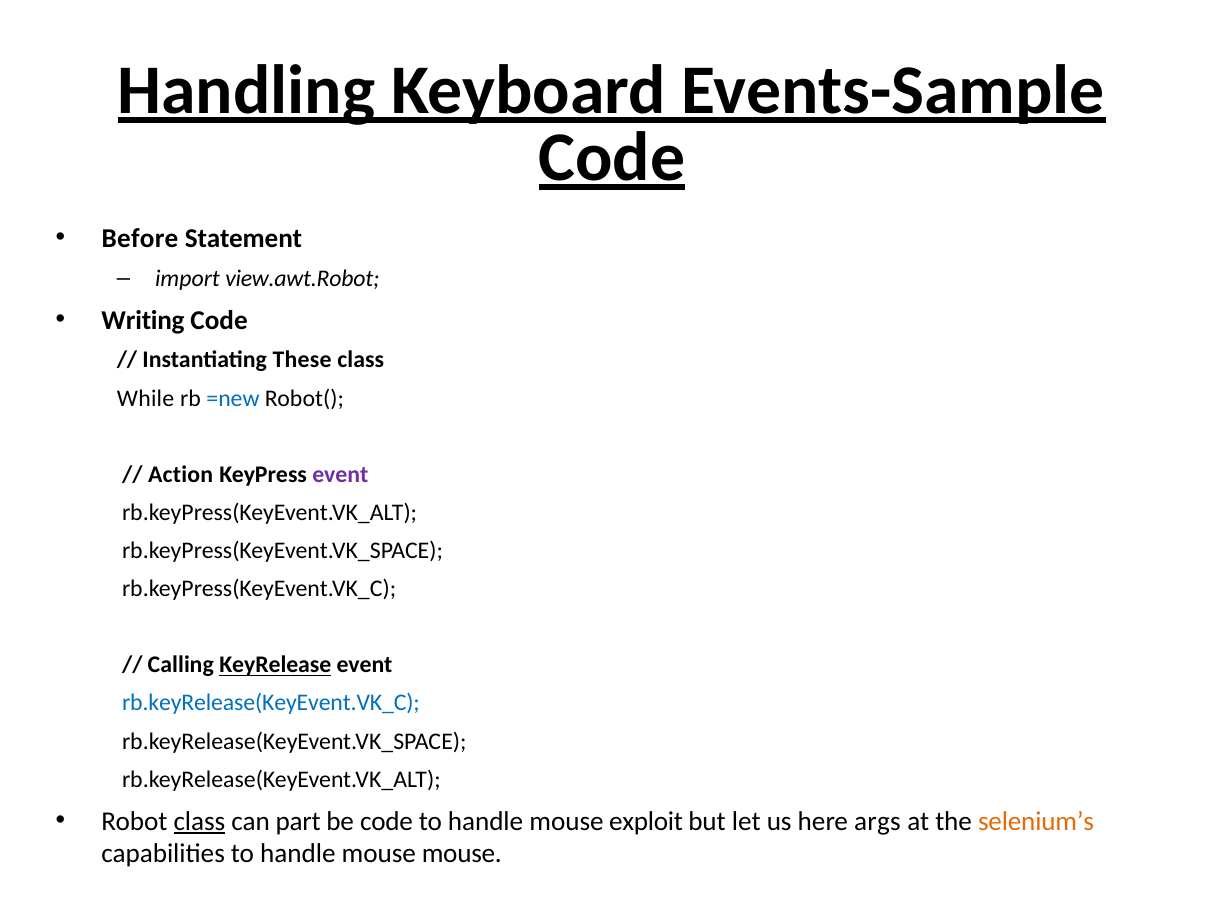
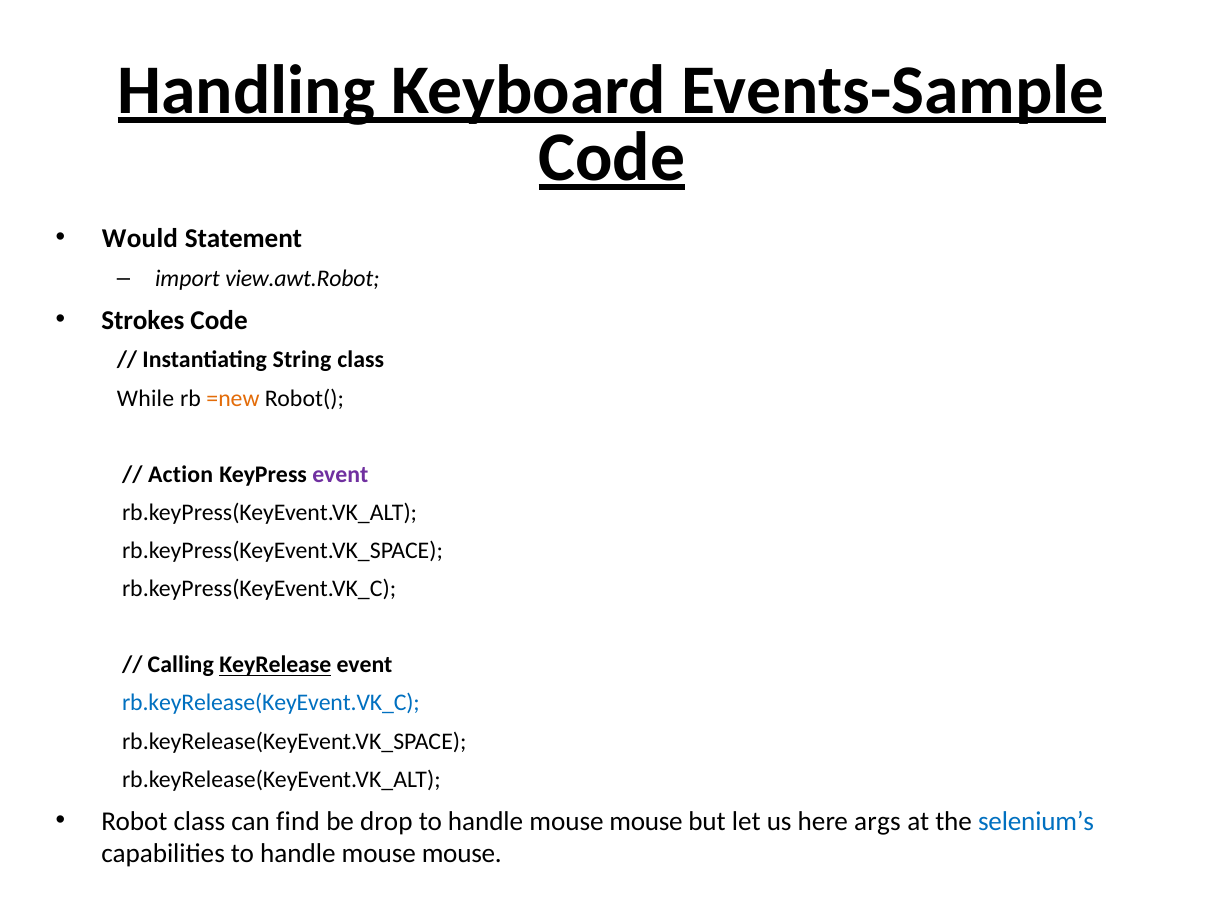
Before: Before -> Would (140, 239)
Writing: Writing -> Strokes (143, 320)
These: These -> String (302, 360)
=new colour: blue -> orange (233, 398)
class underline: present -> none (199, 821)
part: part -> find (298, 821)
be code: code -> drop (386, 821)
exploit: exploit -> mouse (646, 821)
selenium’s colour: orange -> blue (1036, 821)
